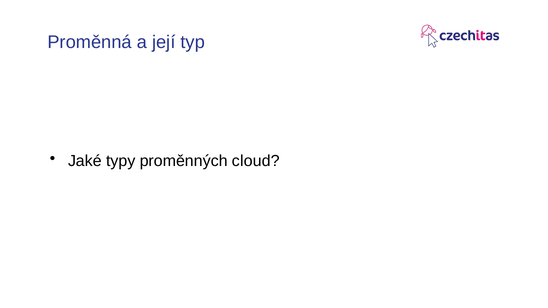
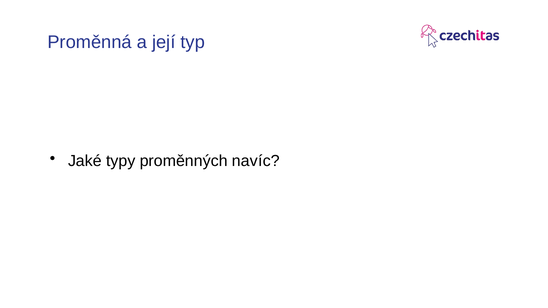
cloud: cloud -> navíc (256, 161)
